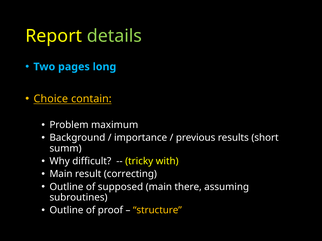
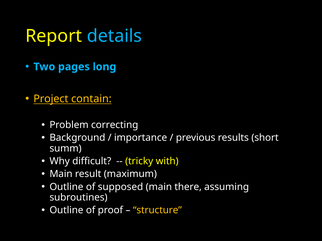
details colour: light green -> light blue (114, 36)
Choice: Choice -> Project (51, 99)
maximum: maximum -> correcting (115, 125)
correcting: correcting -> maximum (130, 174)
